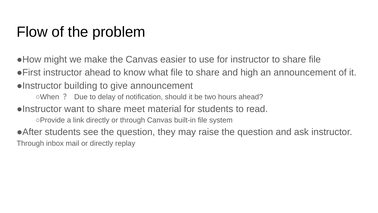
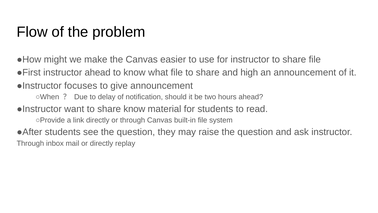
building: building -> focuses (81, 86)
share meet: meet -> know (134, 109)
